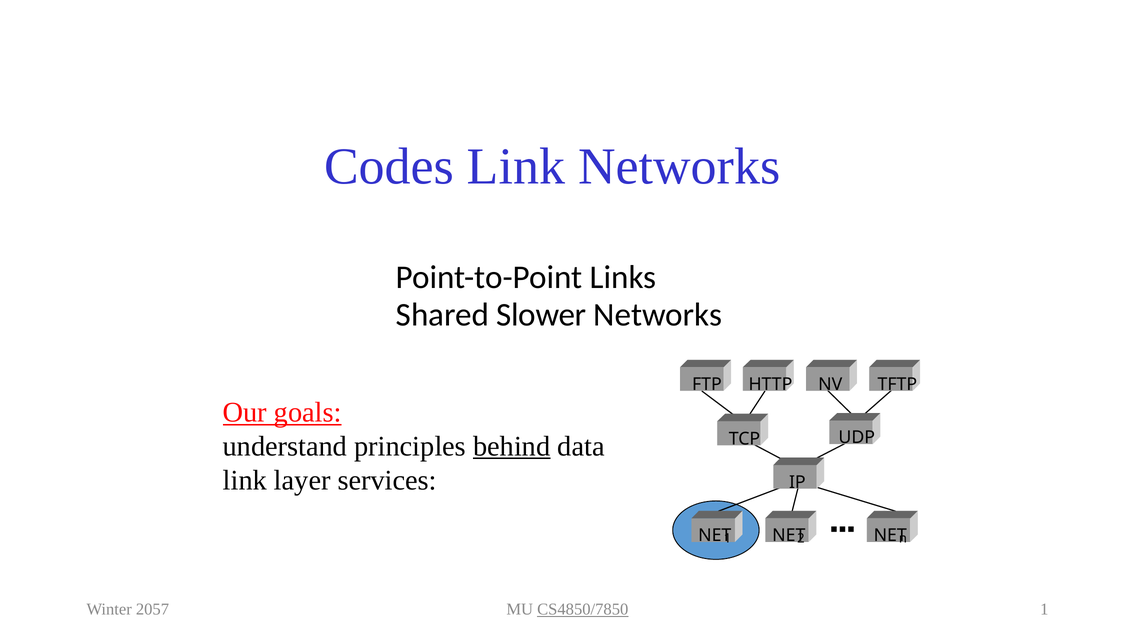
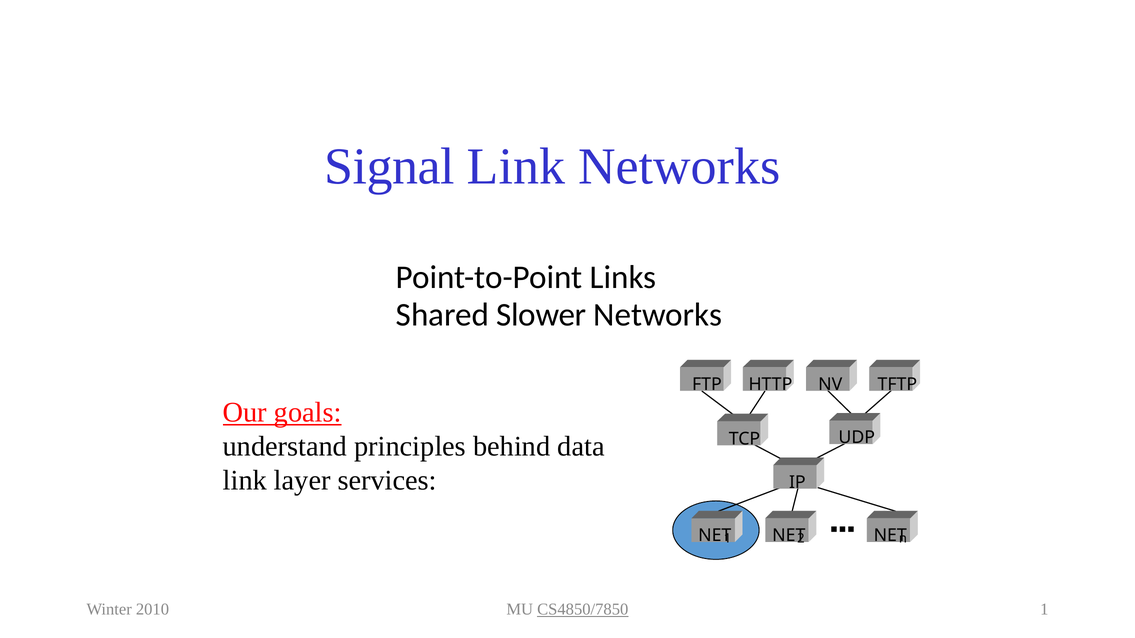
Codes: Codes -> Signal (389, 167)
behind underline: present -> none (512, 446)
2057: 2057 -> 2010 (152, 610)
